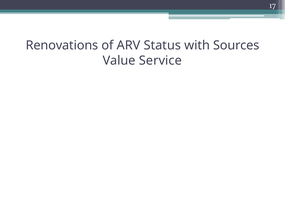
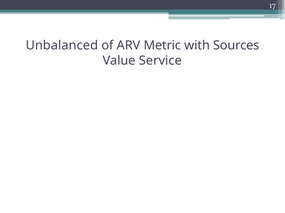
Renovations: Renovations -> Unbalanced (62, 46)
Status: Status -> Metric (162, 46)
